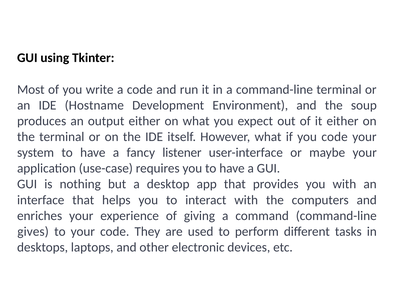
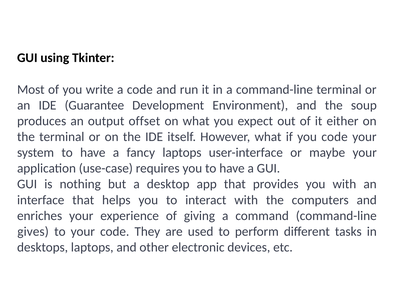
Hostname: Hostname -> Guarantee (94, 105)
output either: either -> offset (144, 121)
fancy listener: listener -> laptops (182, 152)
